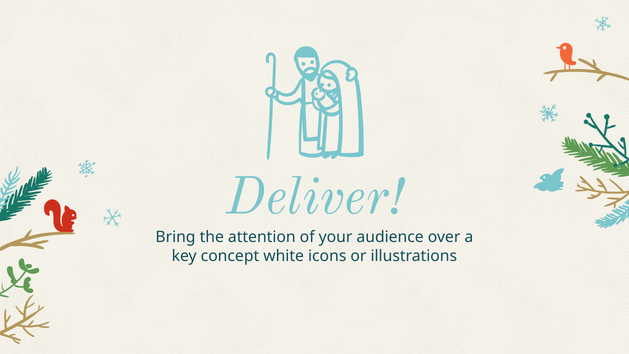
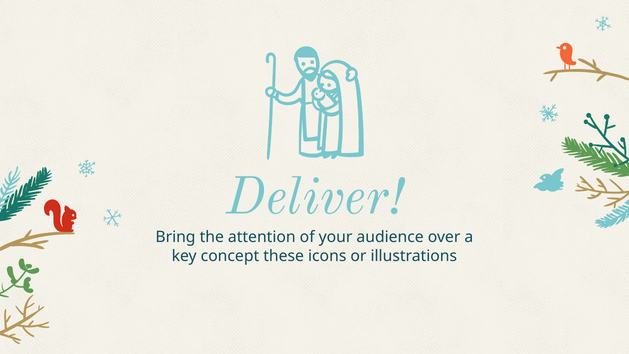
white: white -> these (284, 256)
